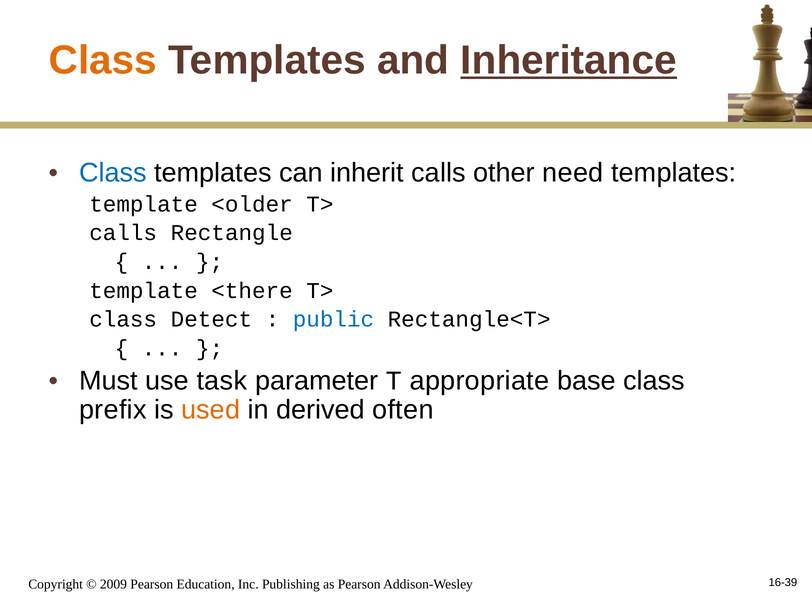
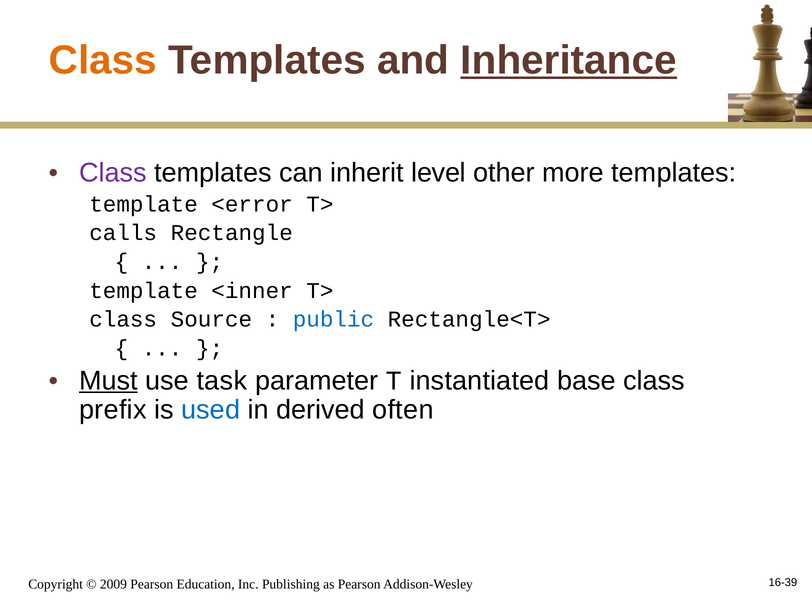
Class colour: blue -> purple (113, 173)
inherit calls: calls -> level (439, 173)
need: need -> more (573, 173)
<older: <older -> <error (252, 204)
<there: <there -> <inner (252, 291)
Detect: Detect -> Source (211, 320)
Must underline: none -> present (108, 381)
appropriate: appropriate -> instantiated (480, 381)
used colour: orange -> blue (211, 410)
